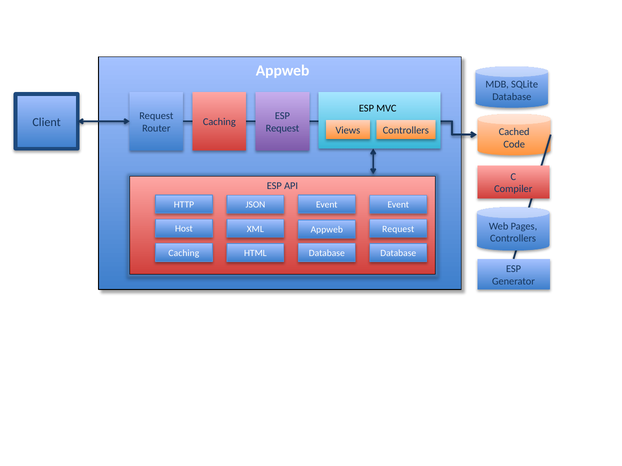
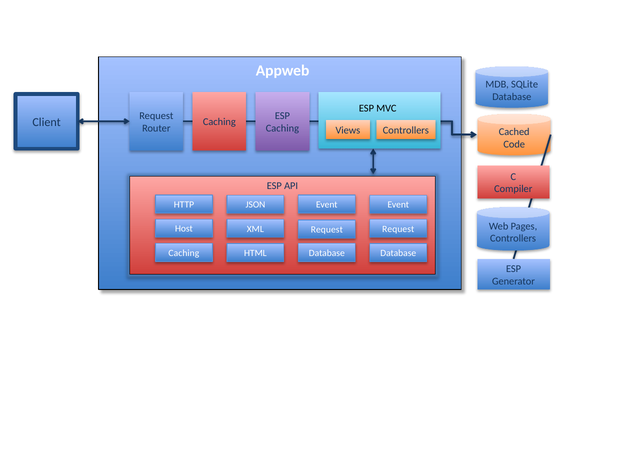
Request: Request -> Caching (282, 128)
Host Appweb: Appweb -> Request (327, 230)
